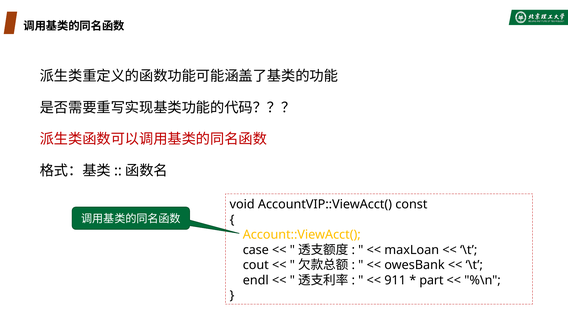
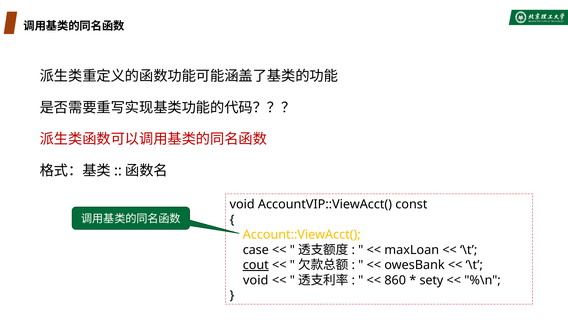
cout underline: none -> present (256, 265)
endl: endl -> void (256, 280)
911: 911 -> 860 (395, 280)
part: part -> sety (431, 280)
